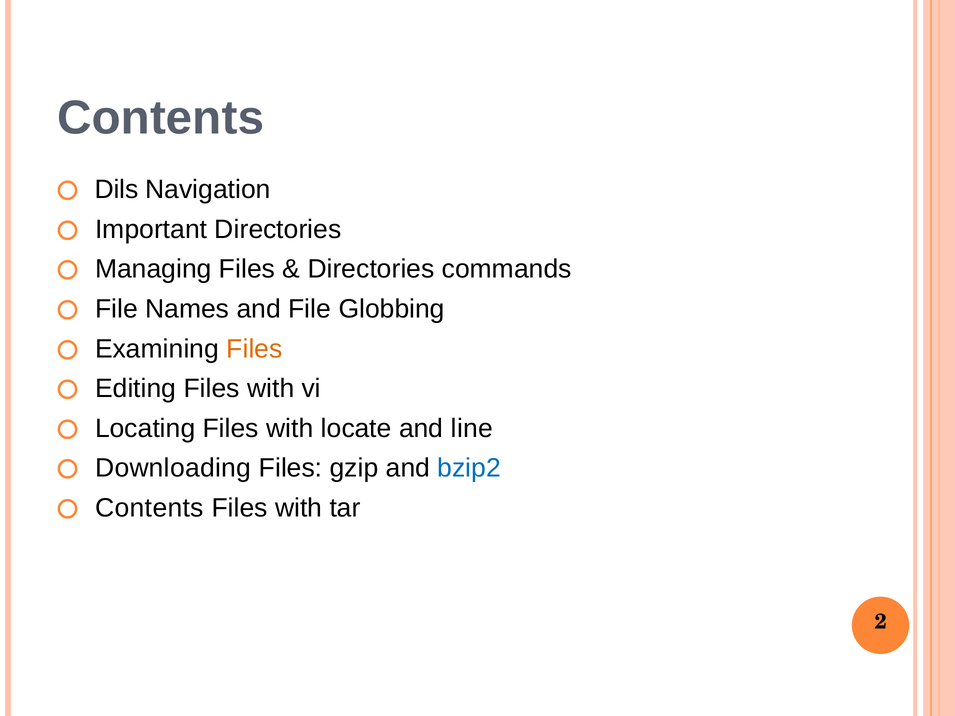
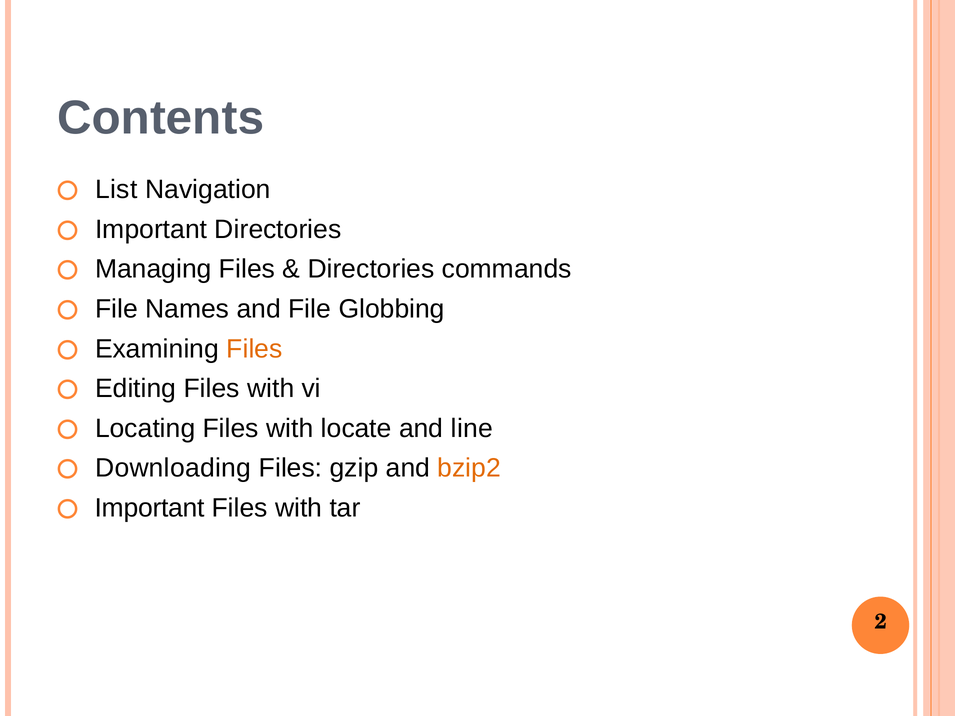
Dils: Dils -> List (116, 190)
bzip2 colour: blue -> orange (469, 468)
Contents: Contents -> Important (150, 508)
